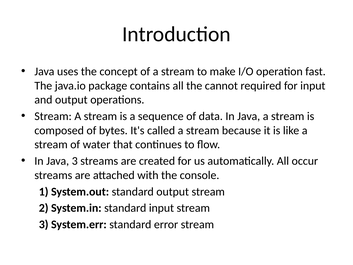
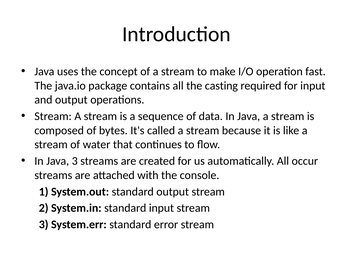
cannot: cannot -> casting (221, 86)
